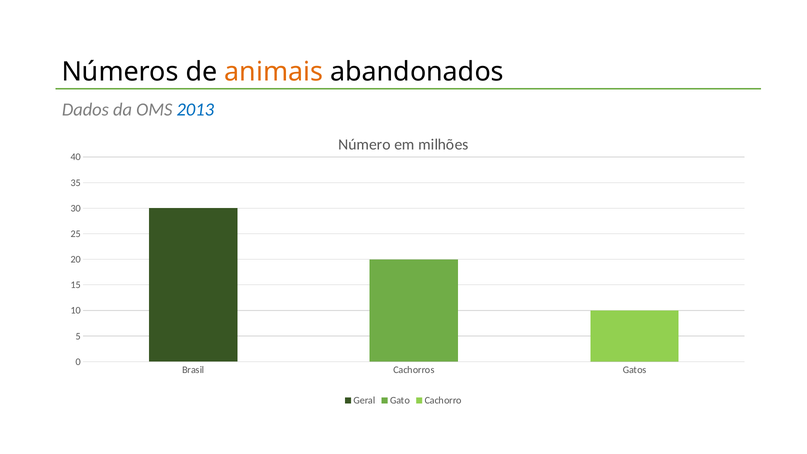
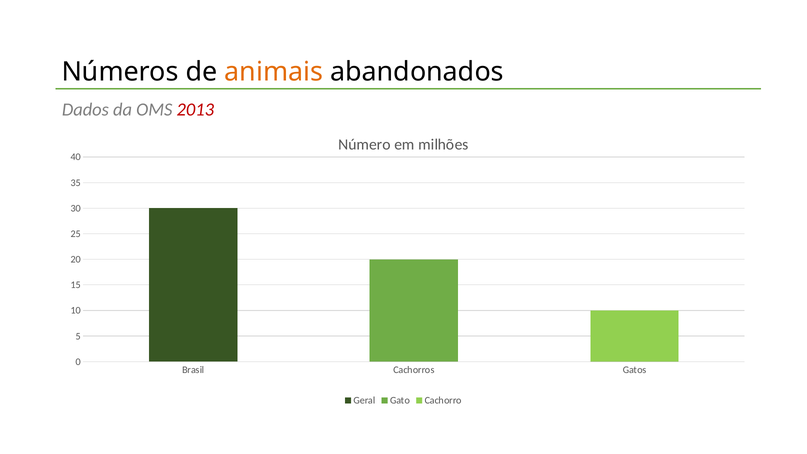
2013 colour: blue -> red (195, 109)
